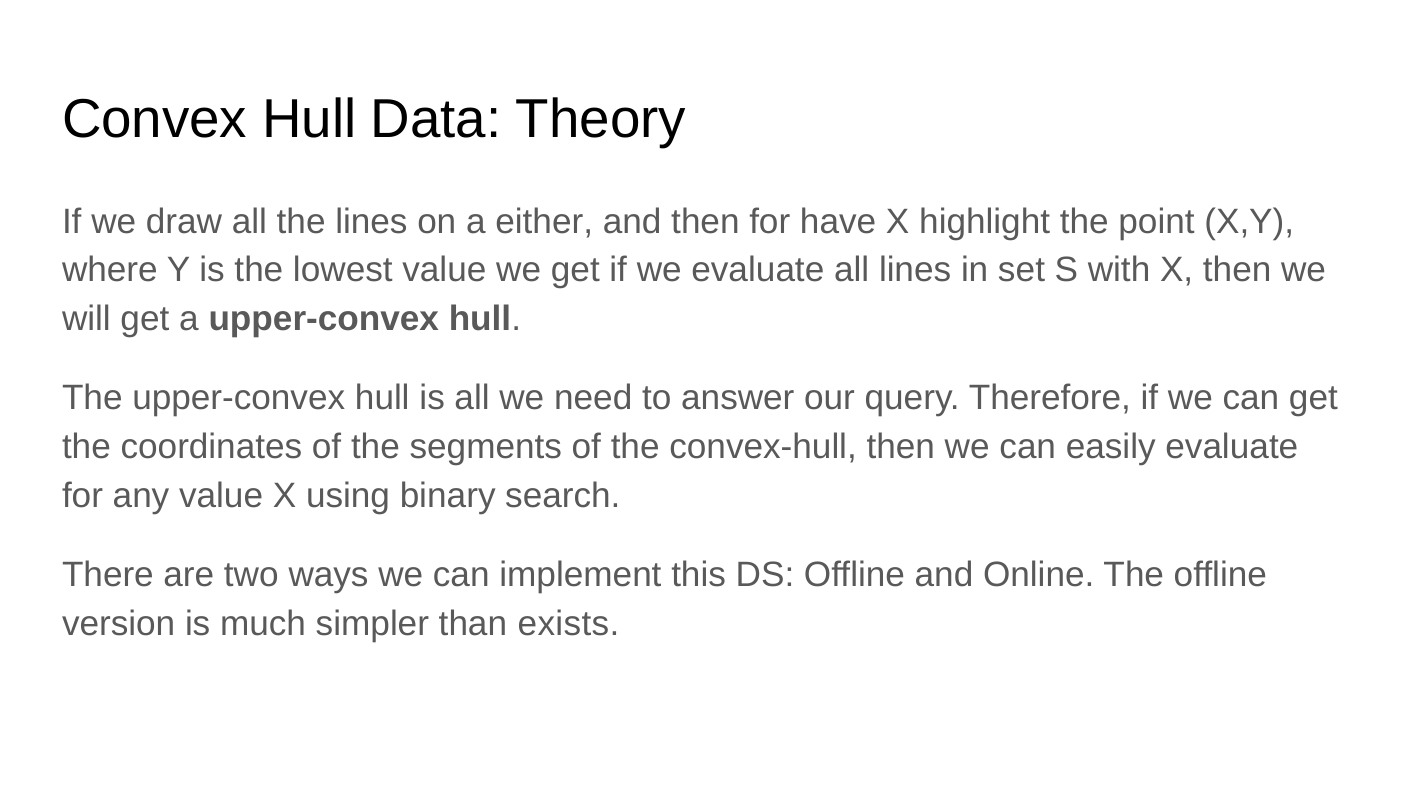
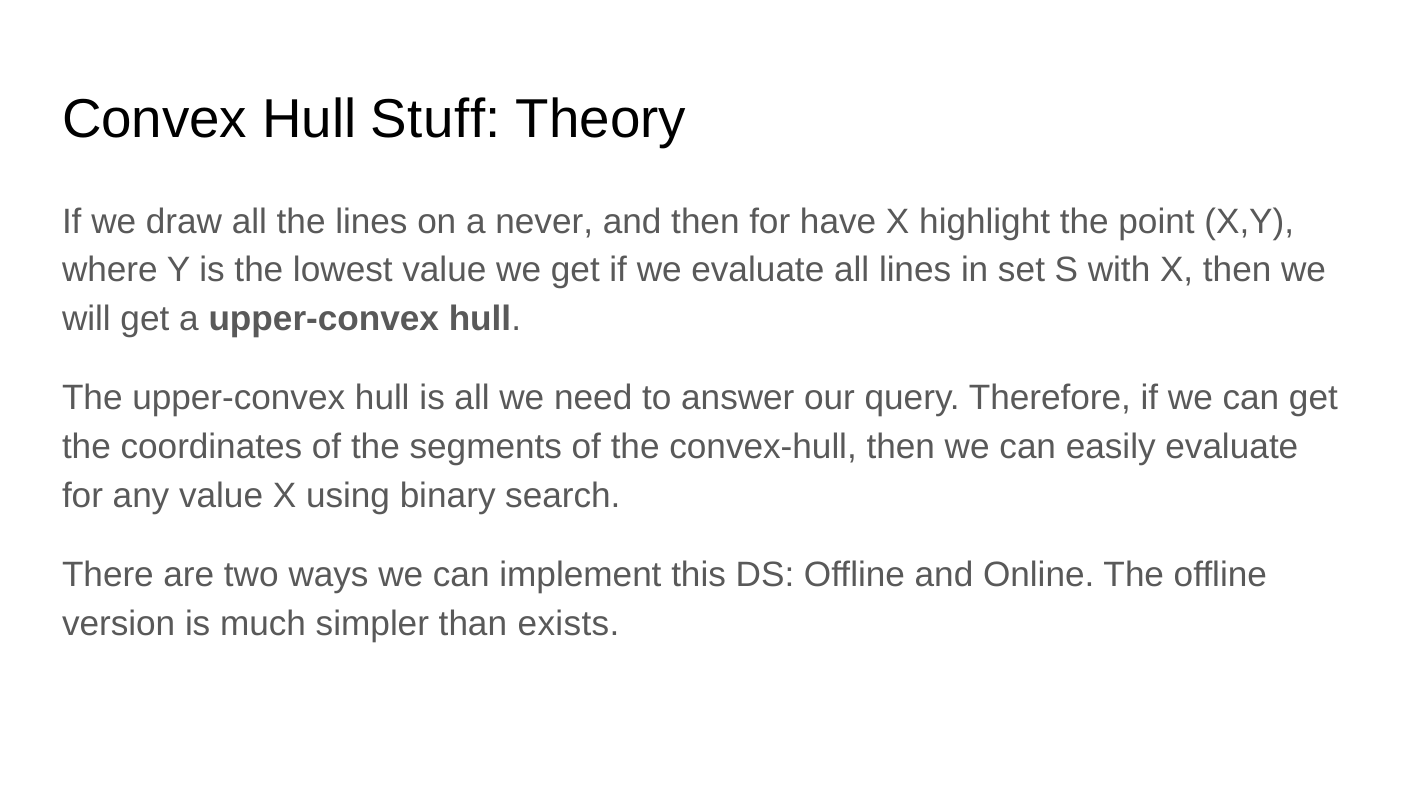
Data: Data -> Stuff (436, 119)
either: either -> never (544, 221)
